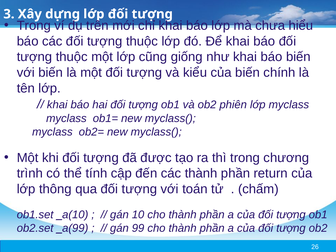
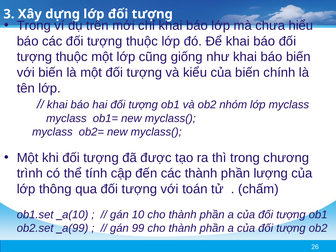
phiên: phiên -> nhóm (233, 105)
return: return -> lượng (271, 173)
